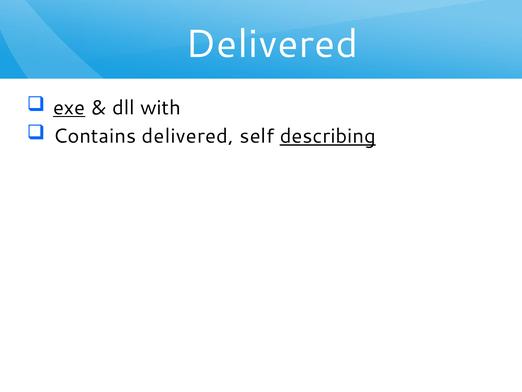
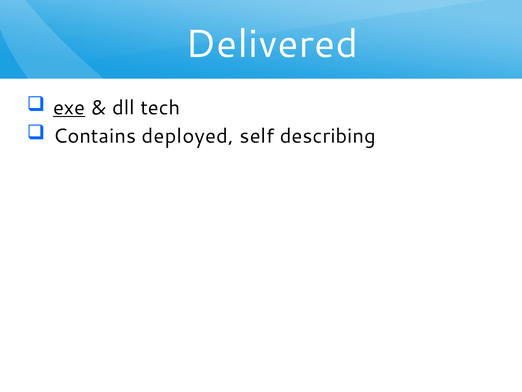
with: with -> tech (160, 108)
Contains delivered: delivered -> deployed (188, 136)
describing underline: present -> none (328, 136)
